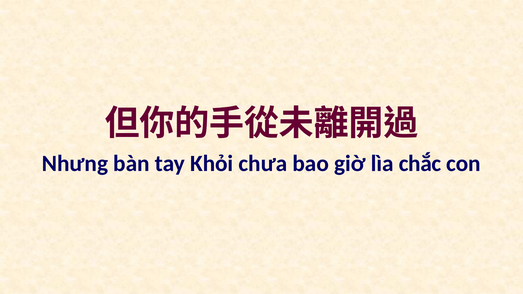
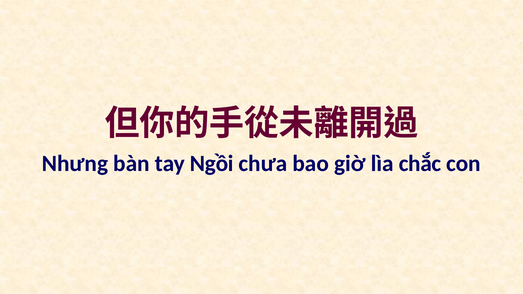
Khỏi: Khỏi -> Ngồi (212, 164)
